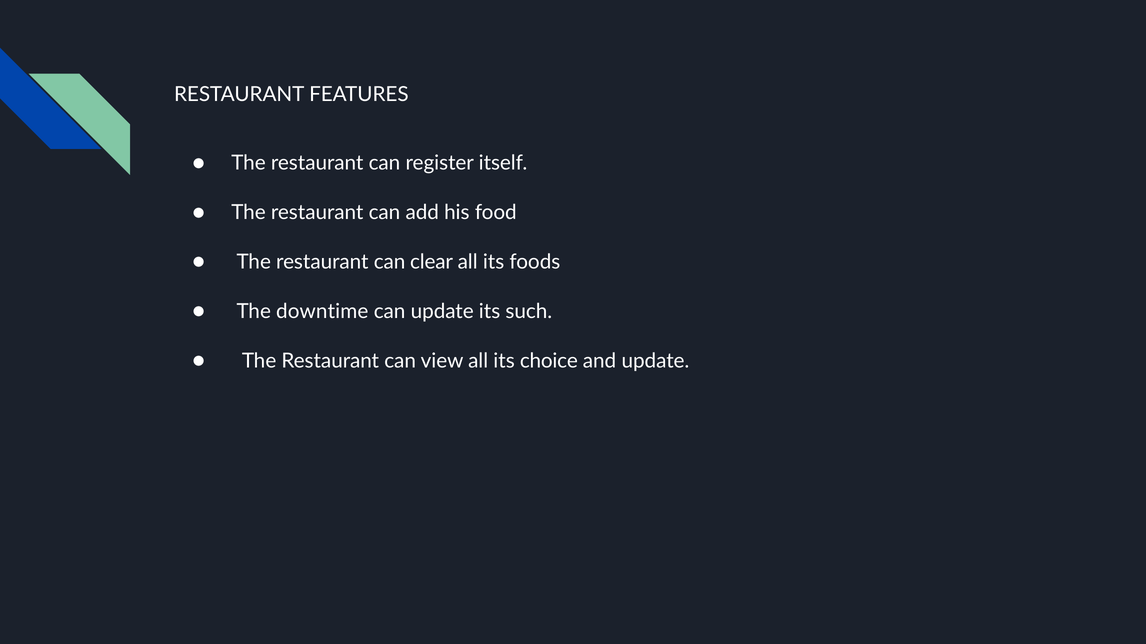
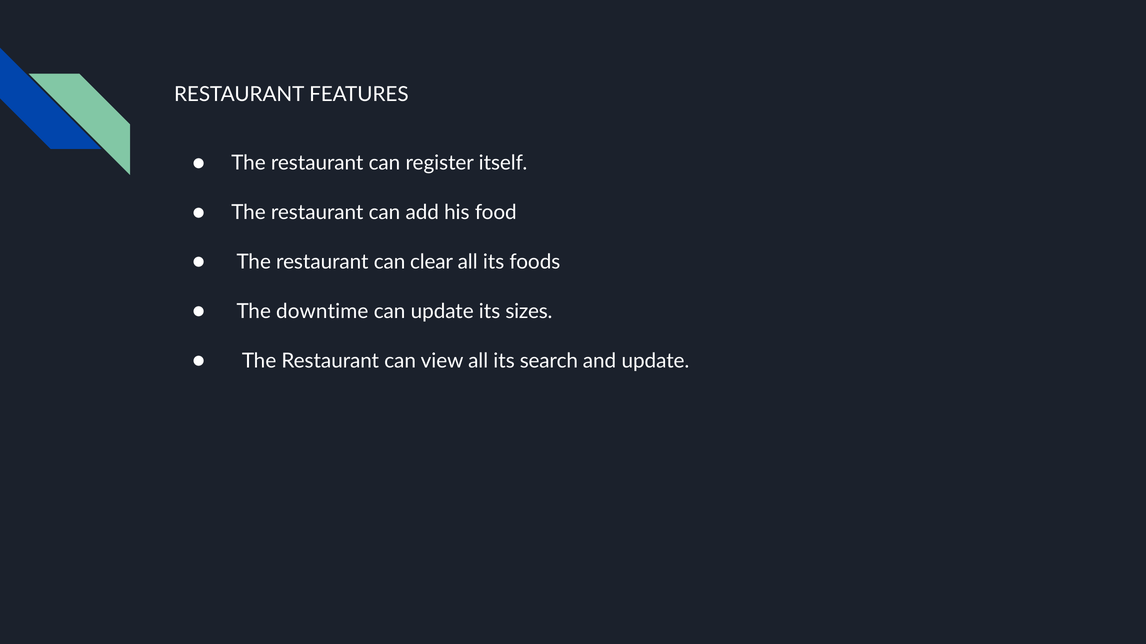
such: such -> sizes (529, 312)
choice: choice -> search (549, 361)
